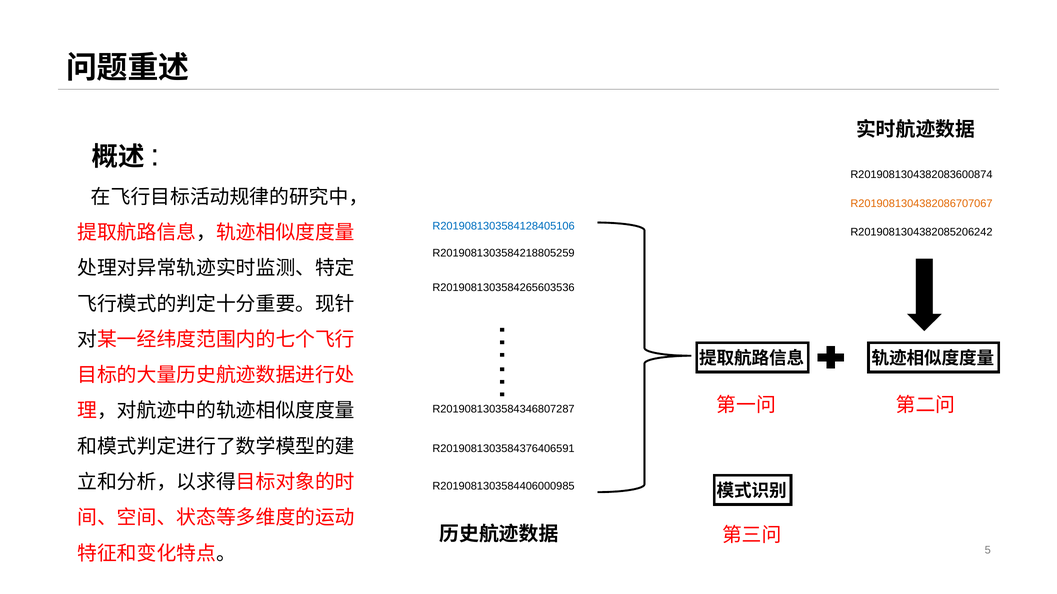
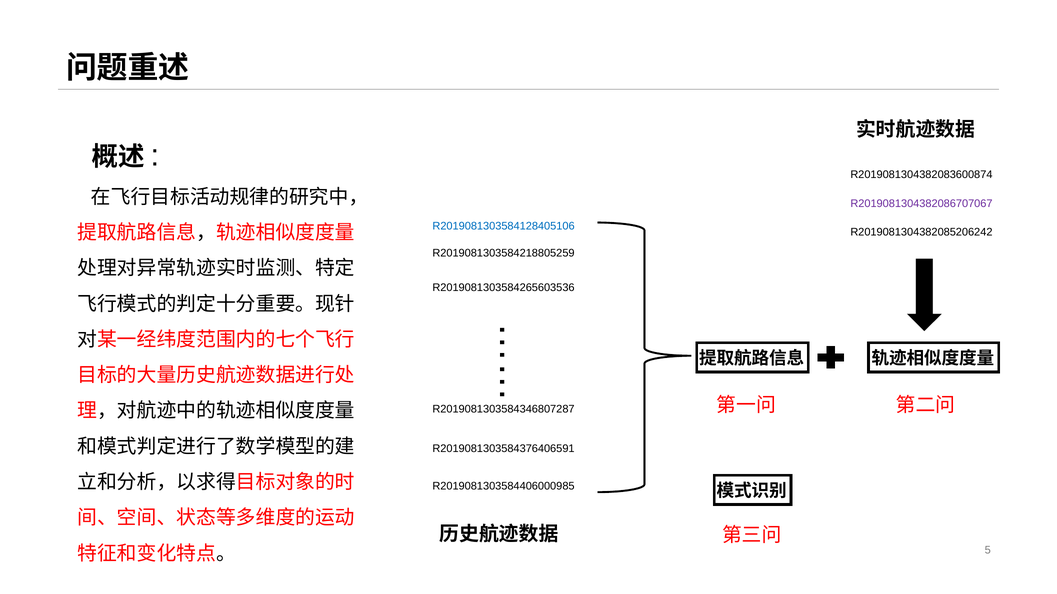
R2019081304382086707067 colour: orange -> purple (921, 204)
